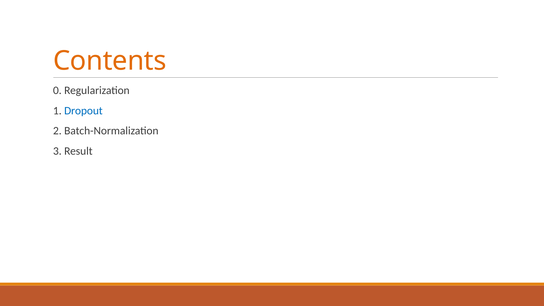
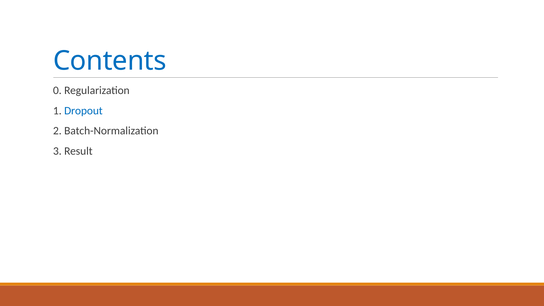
Contents colour: orange -> blue (110, 61)
